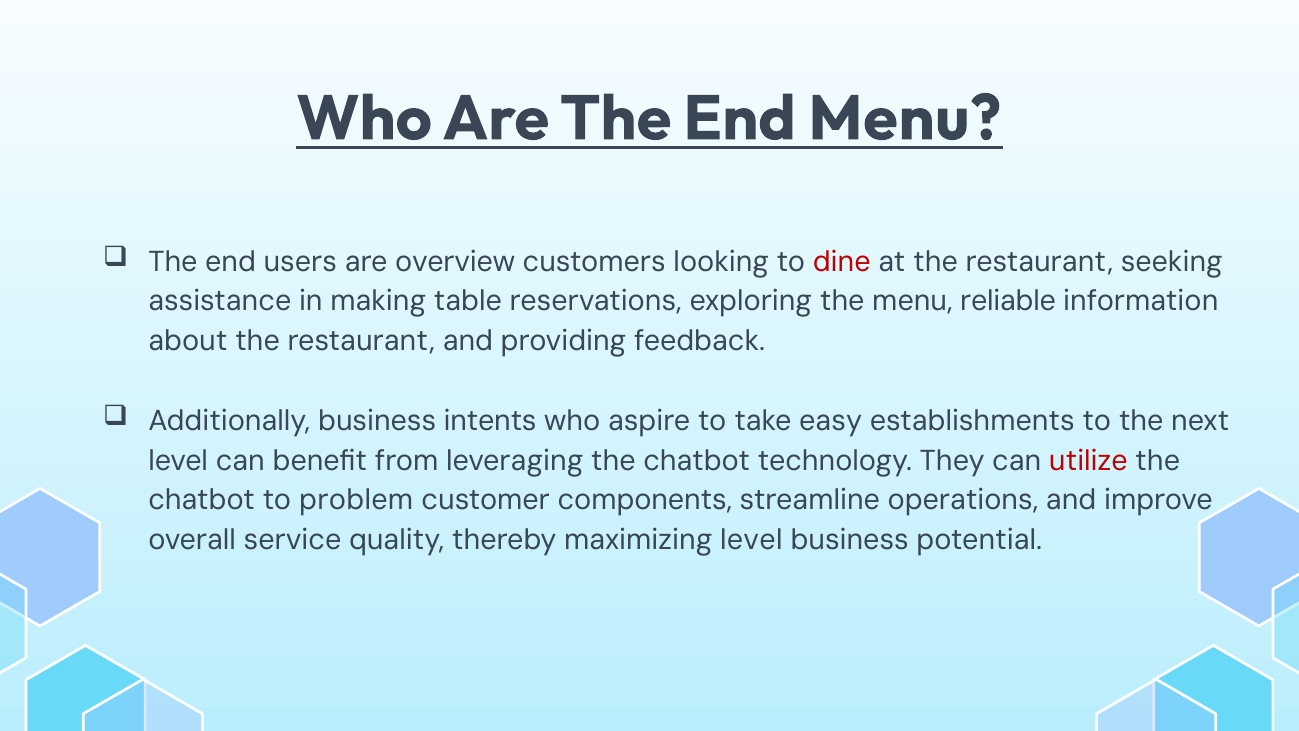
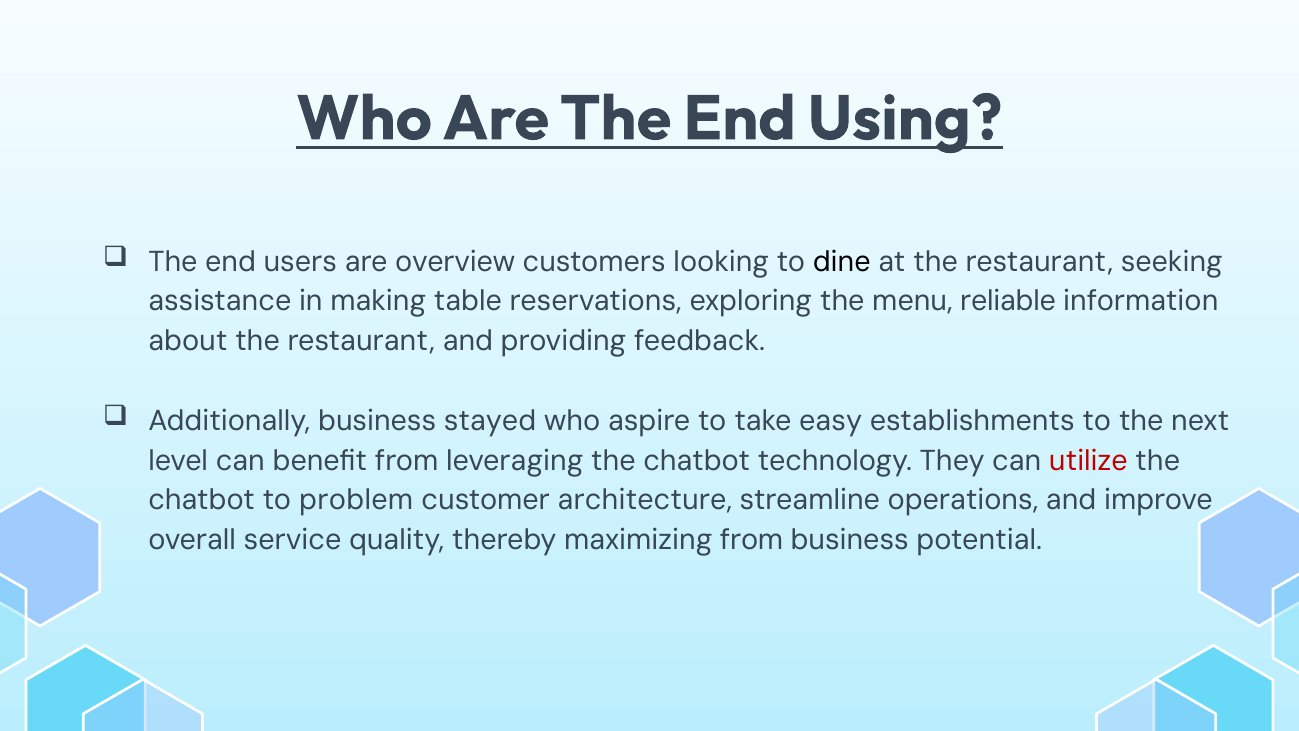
End Menu: Menu -> Using (905, 119)
dine colour: red -> black (842, 261)
intents: intents -> stayed (490, 421)
components: components -> architecture (645, 500)
maximizing level: level -> from (752, 540)
